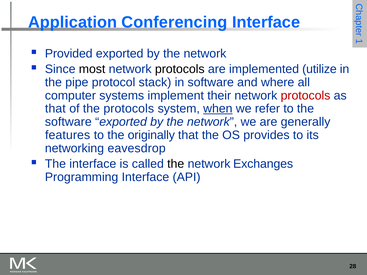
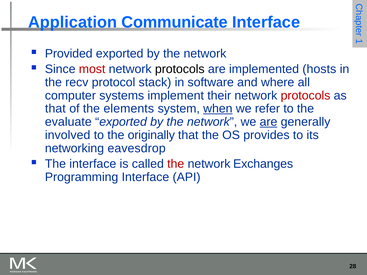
Conferencing: Conferencing -> Communicate (175, 22)
most colour: black -> red (92, 69)
utilize: utilize -> hosts (319, 69)
pipe: pipe -> recv (77, 82)
the protocols: protocols -> elements (129, 109)
software: software -> evaluate (68, 122)
are underline: none -> present (268, 122)
features: features -> involved (68, 135)
the colour: black -> red (176, 164)
